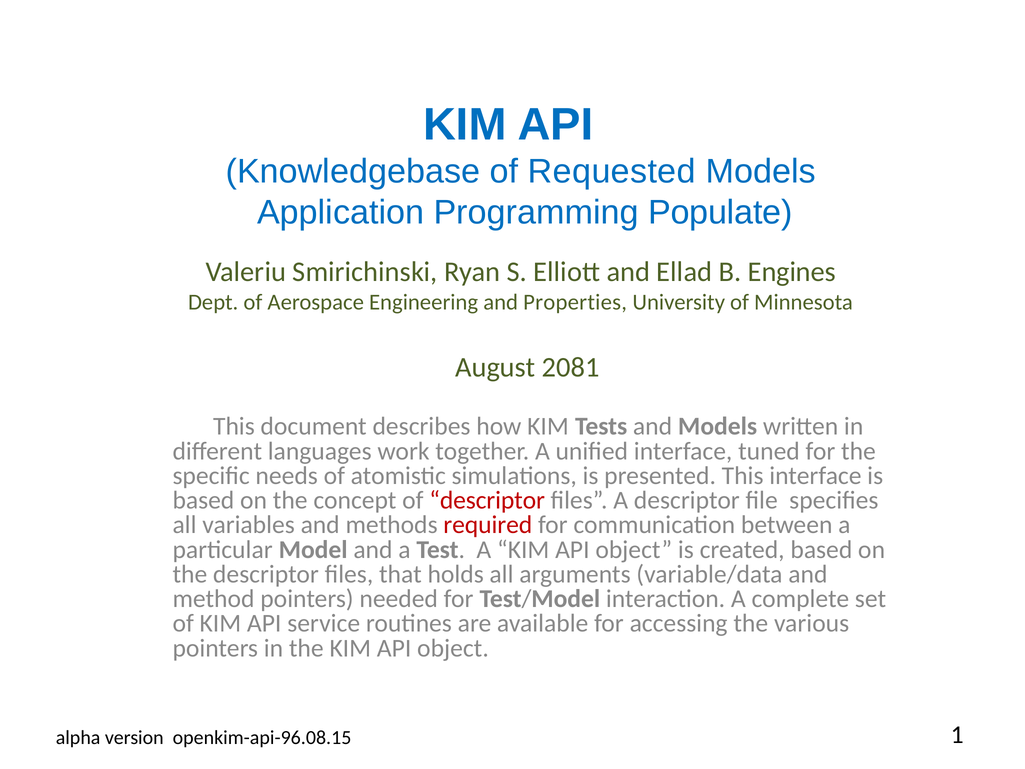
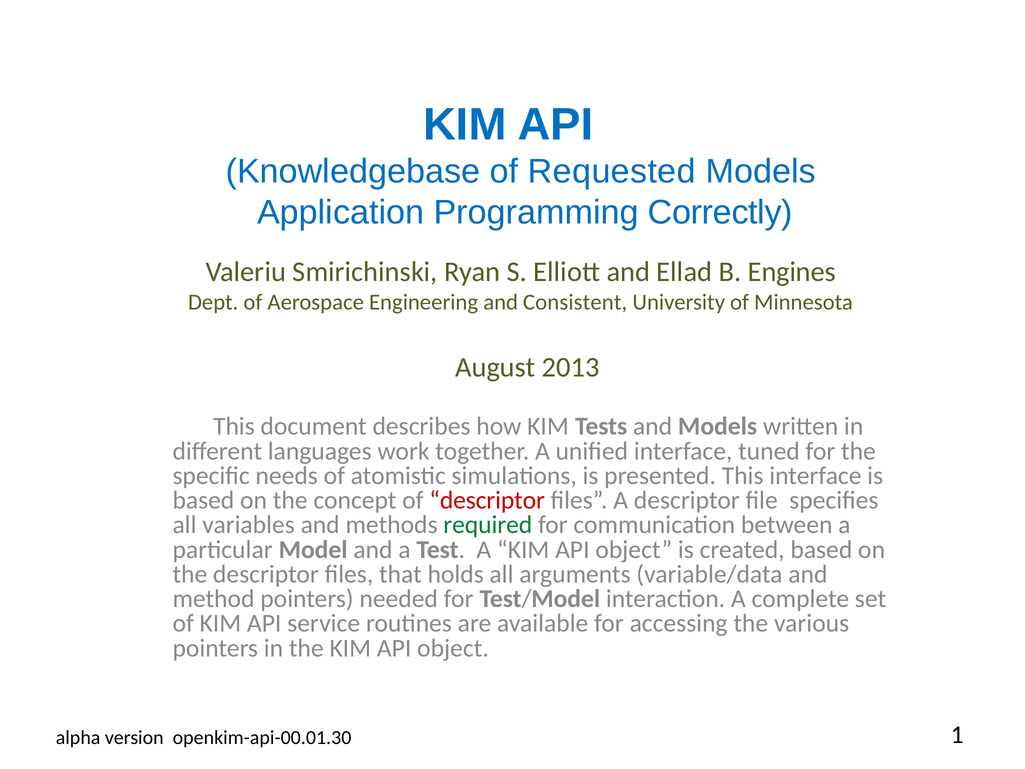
Populate: Populate -> Correctly (720, 213)
Properties: Properties -> Consistent (575, 302)
2081: 2081 -> 2013 (571, 367)
required colour: red -> green (488, 525)
openkim-api-96.08.15: openkim-api-96.08.15 -> openkim-api-00.01.30 (262, 737)
